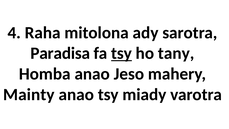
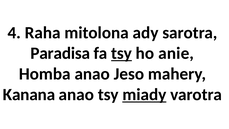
tany: tany -> anie (176, 53)
Mainty: Mainty -> Kanana (29, 94)
miady underline: none -> present (144, 94)
